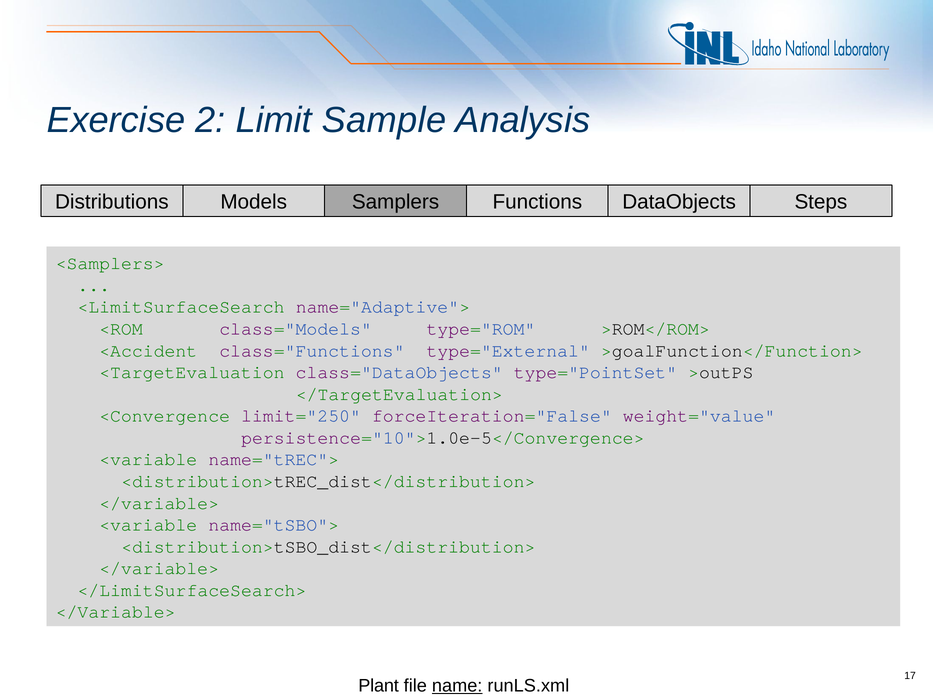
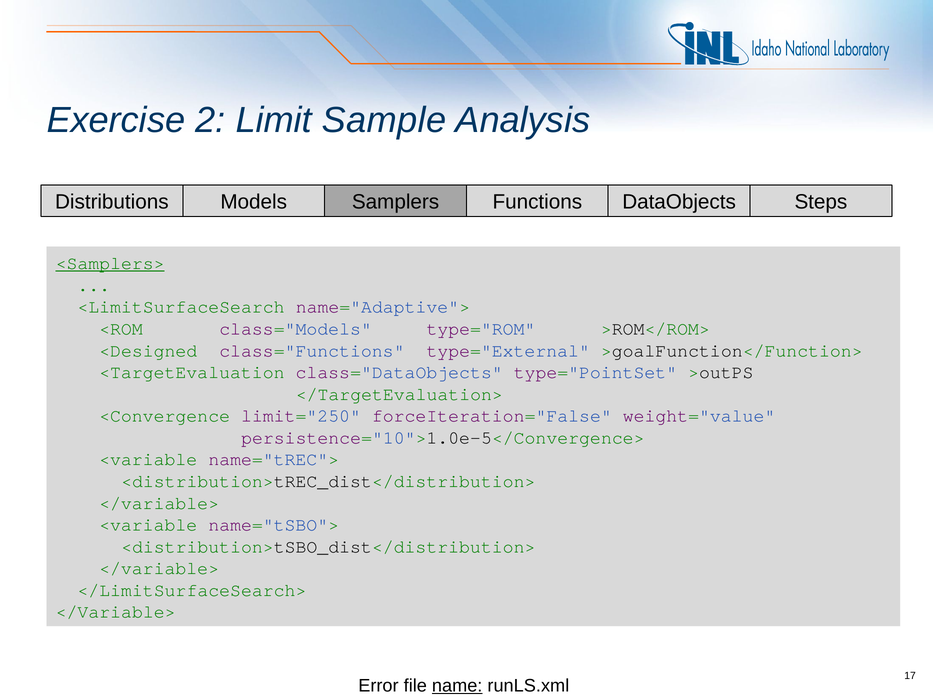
<Samplers> underline: none -> present (110, 263)
<Accident: <Accident -> <Designed (148, 350)
Plant: Plant -> Error (378, 685)
